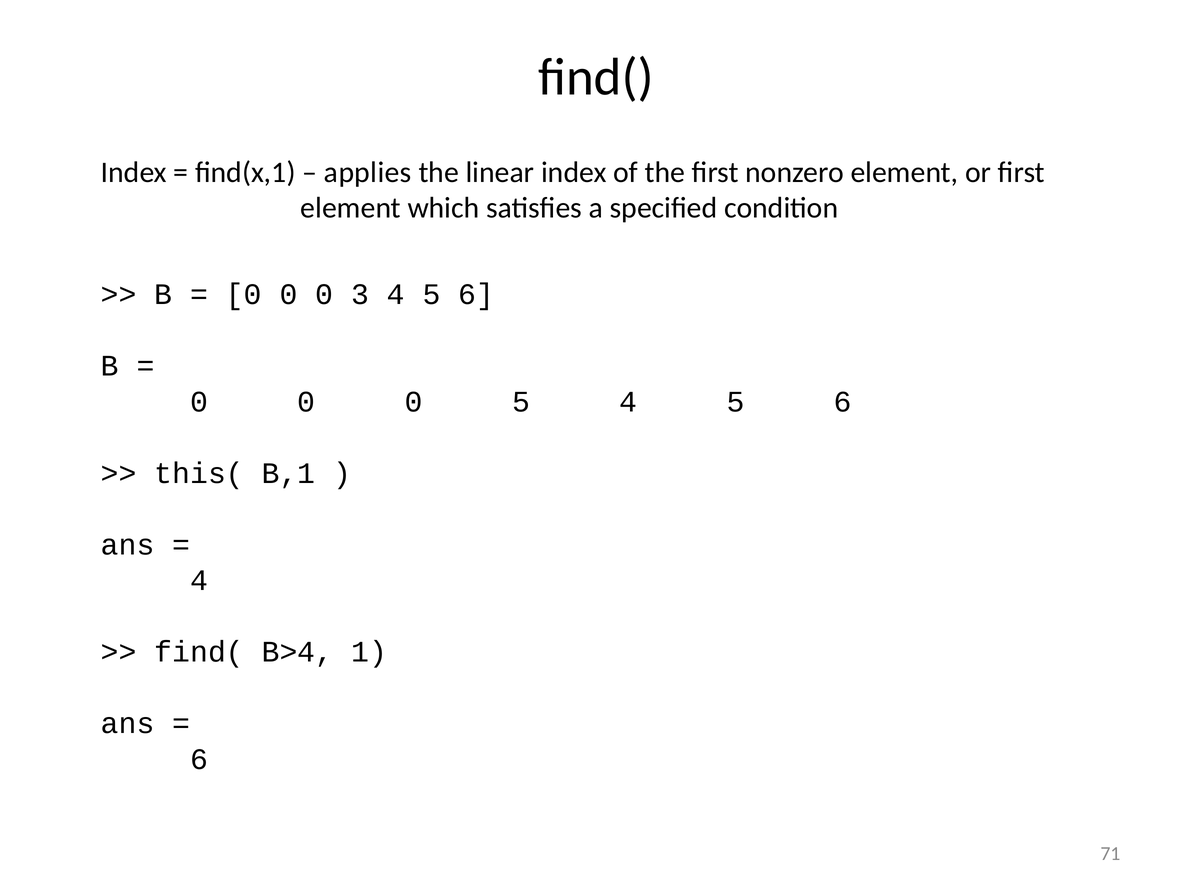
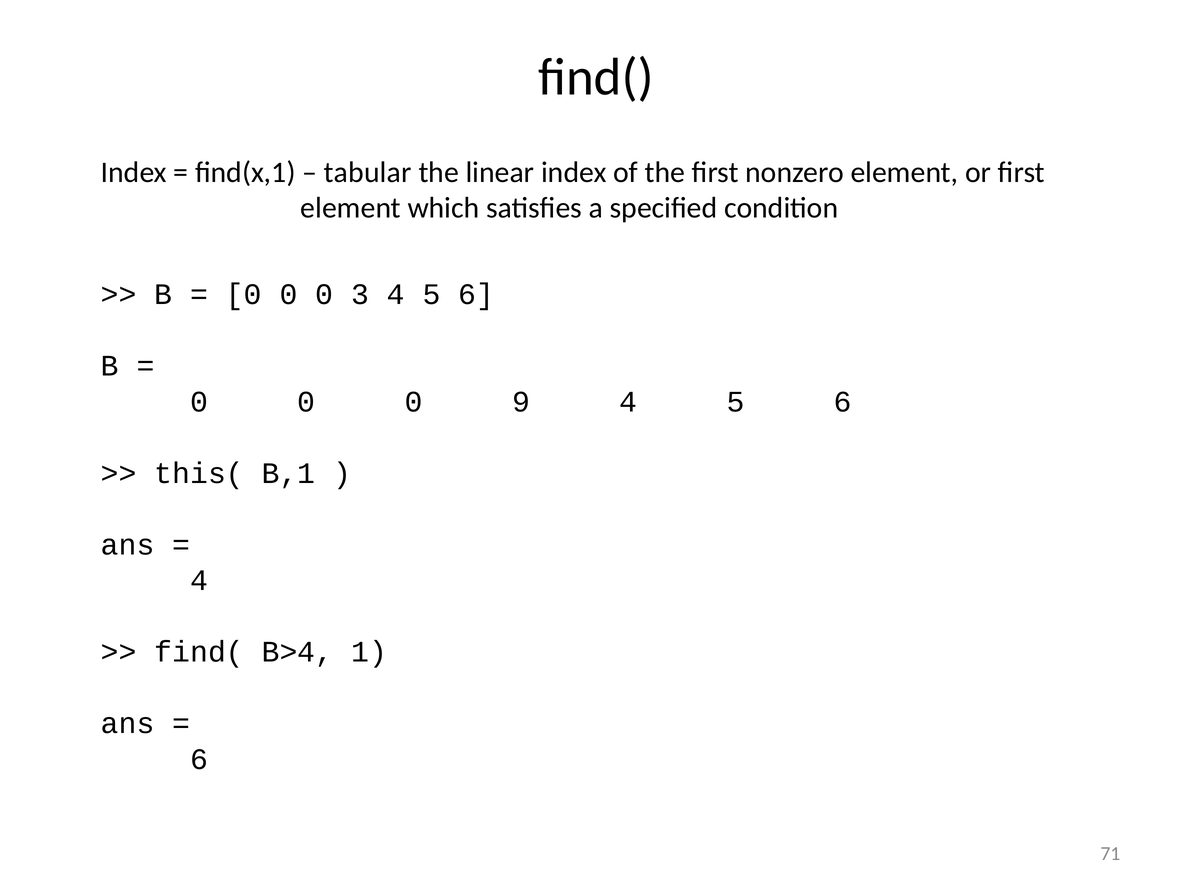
applies: applies -> tabular (368, 172)
0 5: 5 -> 9 (521, 402)
